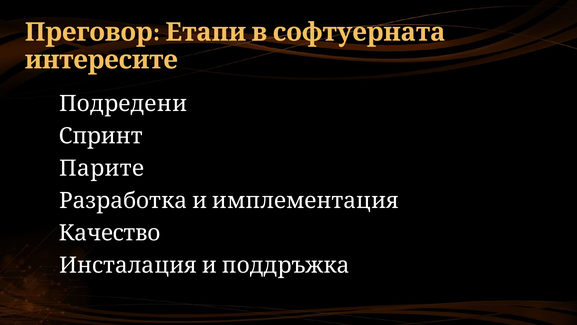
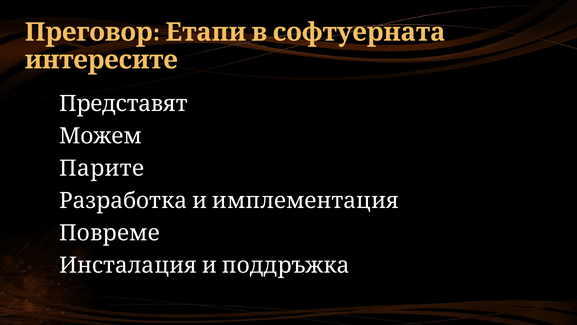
Подредени: Подредени -> Представят (123, 104)
Спринт: Спринт -> Можем (101, 136)
Качество: Качество -> Повреме (109, 233)
